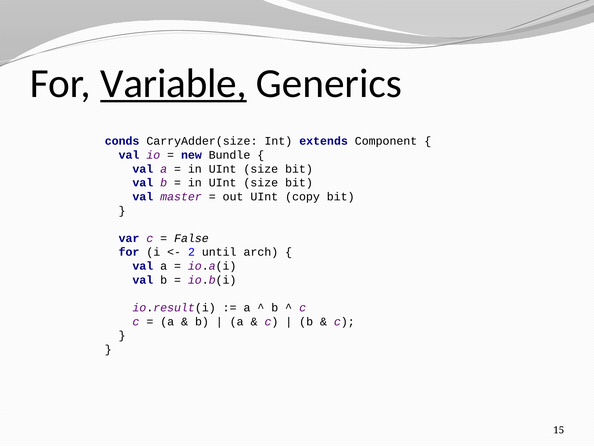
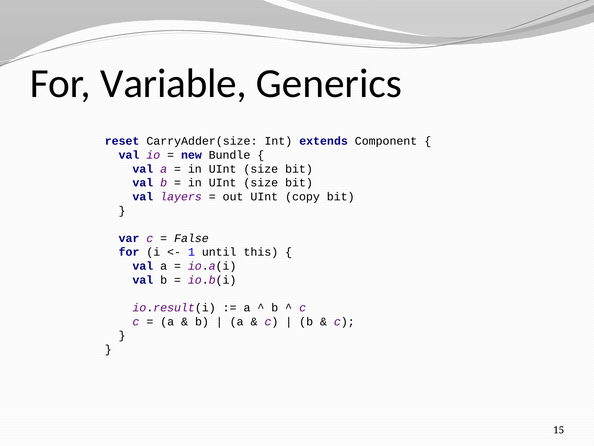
Variable underline: present -> none (174, 83)
conds: conds -> reset (122, 141)
master: master -> layers (181, 196)
2: 2 -> 1 (191, 252)
arch: arch -> this (261, 252)
